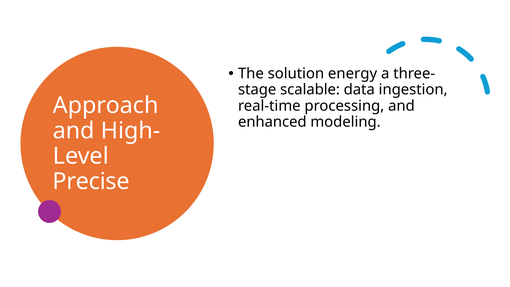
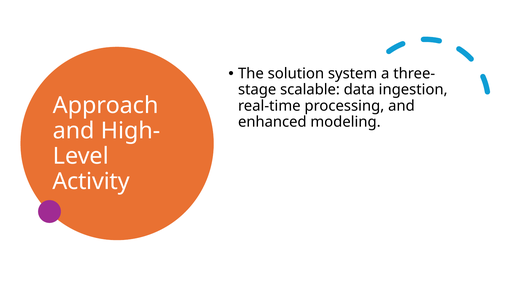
energy: energy -> system (353, 74)
Precise: Precise -> Activity (91, 181)
